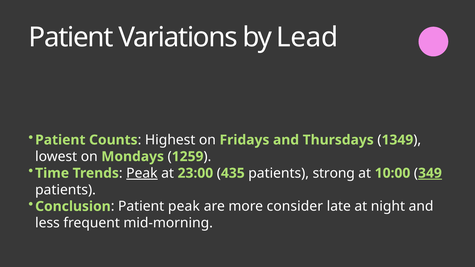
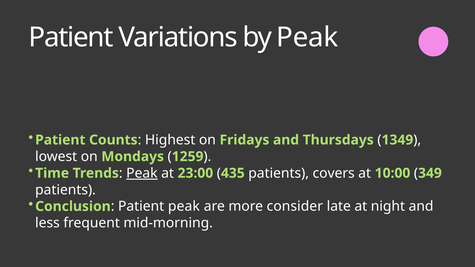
by Lead: Lead -> Peak (307, 37)
strong: strong -> covers (334, 173)
349 underline: present -> none (430, 173)
